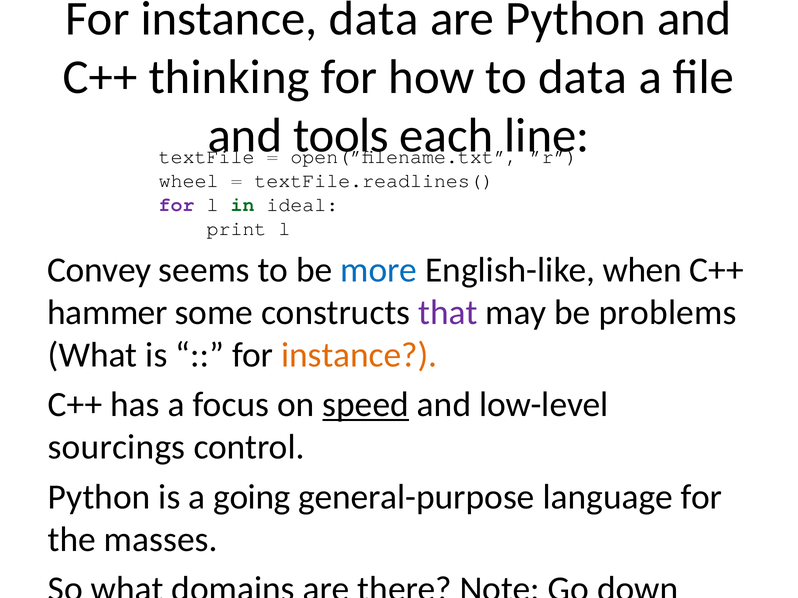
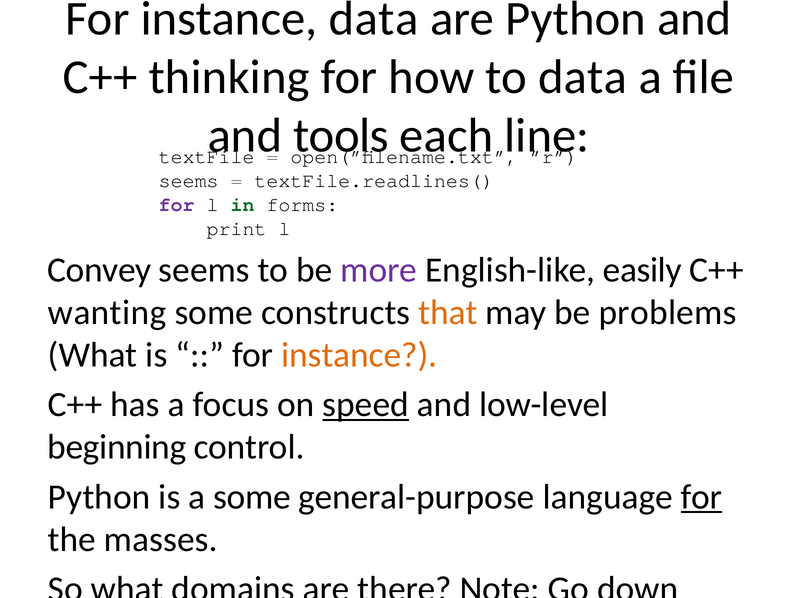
wheel: wheel -> seems (189, 181)
ideal: ideal -> forms (302, 205)
more colour: blue -> purple (379, 270)
when: when -> easily (642, 270)
hammer: hammer -> wanting (107, 313)
that colour: purple -> orange (448, 313)
sourcings: sourcings -> beginning (117, 448)
a going: going -> some (252, 497)
for underline: none -> present (701, 497)
